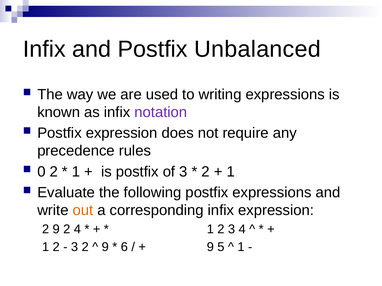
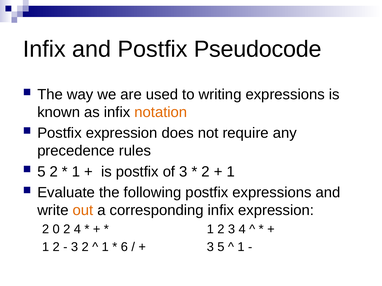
Unbalanced: Unbalanced -> Pseudocode (258, 49)
notation colour: purple -> orange (161, 112)
0: 0 -> 5 (41, 172)
2 9: 9 -> 0 (56, 230)
9: 9 -> 1 (105, 247)
9: 9 -> 3 (210, 247)
